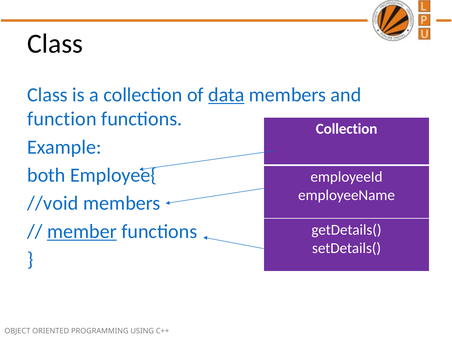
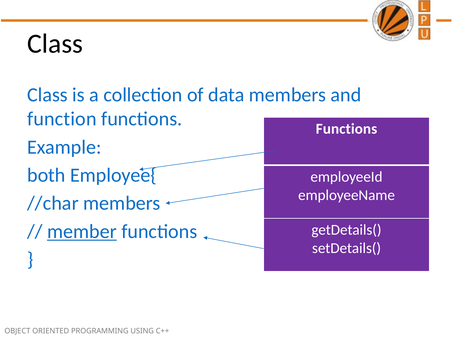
data underline: present -> none (226, 95)
Collection: Collection -> Functions (347, 129)
//void: //void -> //char (53, 203)
